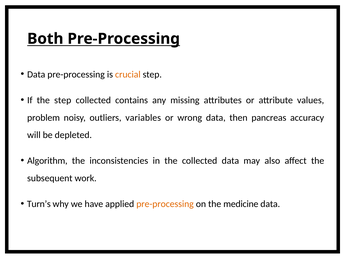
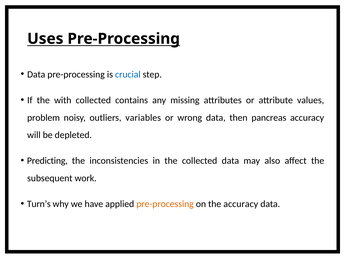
Both: Both -> Uses (45, 39)
crucial colour: orange -> blue (128, 74)
the step: step -> with (63, 100)
Algorithm: Algorithm -> Predicting (47, 161)
the medicine: medicine -> accuracy (241, 204)
